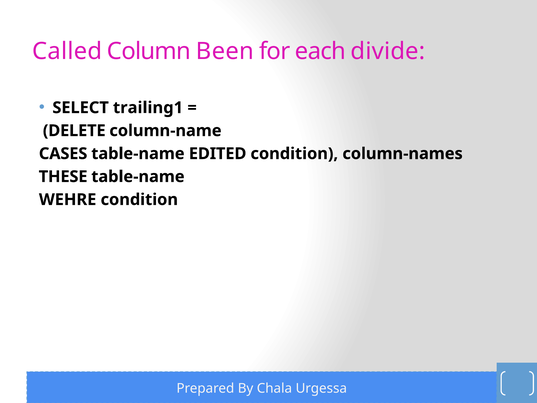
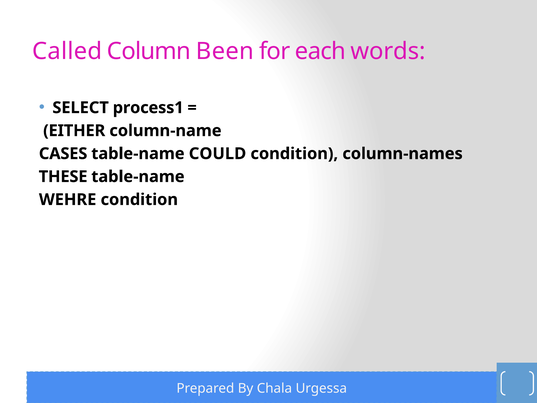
divide: divide -> words (388, 51)
trailing1: trailing1 -> process1 (148, 108)
DELETE: DELETE -> EITHER (74, 131)
EDITED: EDITED -> COULD (217, 154)
